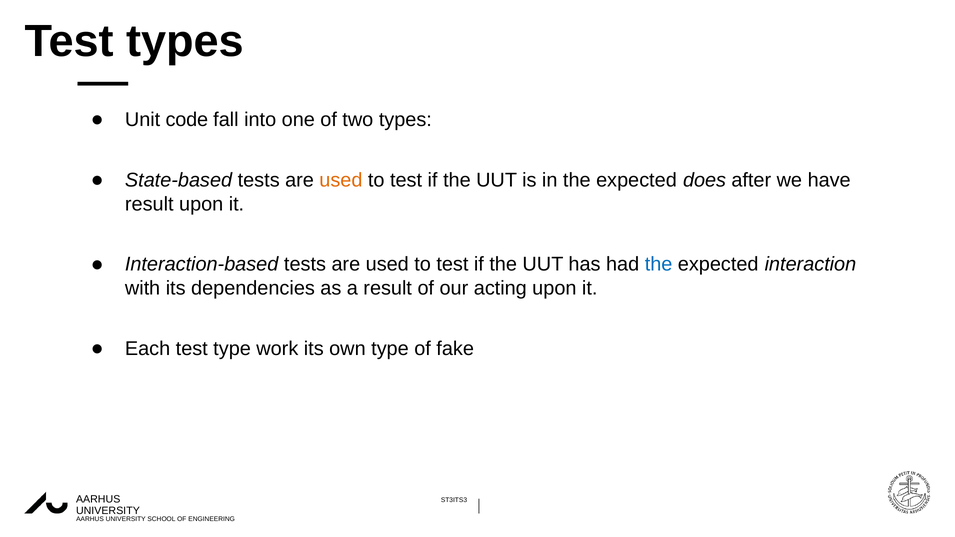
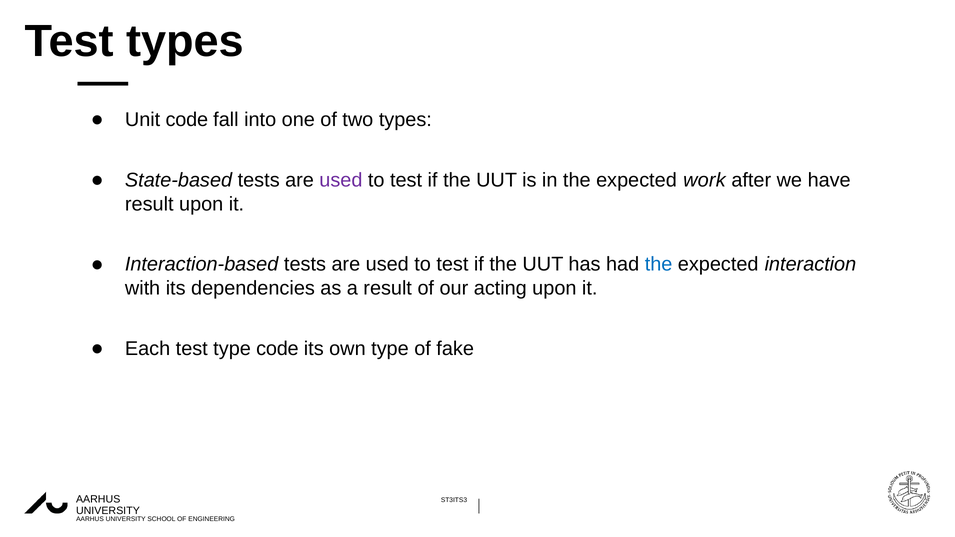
used colour: orange -> purple (341, 180)
does: does -> work (704, 180)
type work: work -> code (277, 349)
